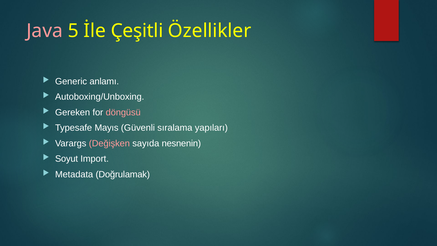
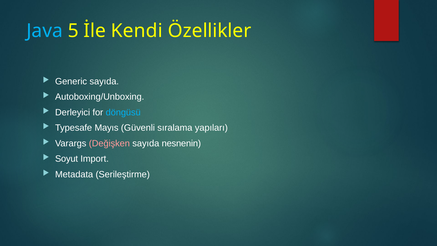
Java colour: pink -> light blue (45, 31)
Çeşitli: Çeşitli -> Kendi (137, 31)
Generic anlamı: anlamı -> sayıda (104, 81)
Gereken: Gereken -> Derleyici (73, 112)
döngüsü colour: pink -> light blue (123, 112)
Doğrulamak: Doğrulamak -> Serileştirme (123, 174)
